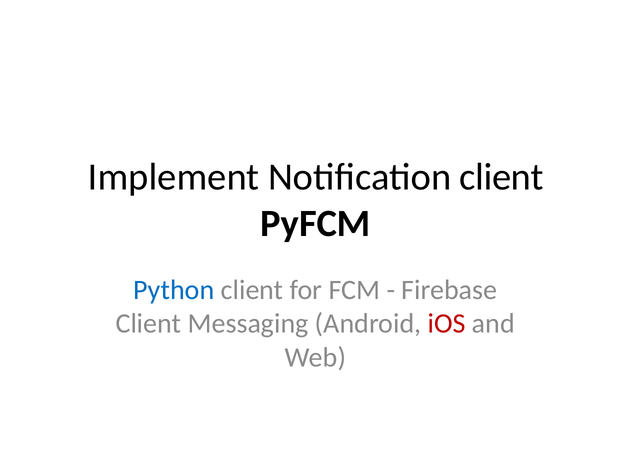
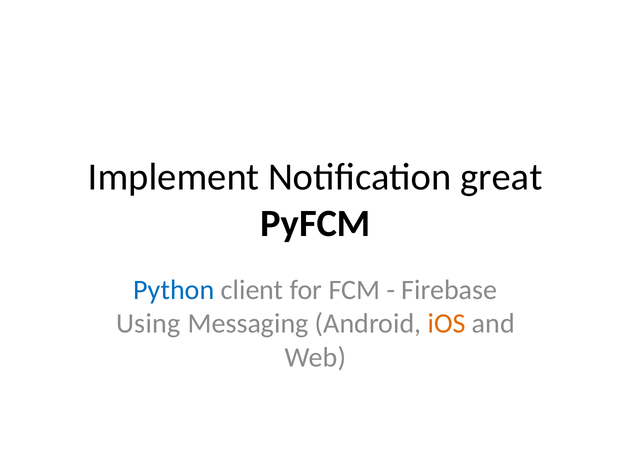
Notification client: client -> great (501, 177)
Client: Client -> Using (148, 324)
iOS colour: red -> orange (447, 324)
